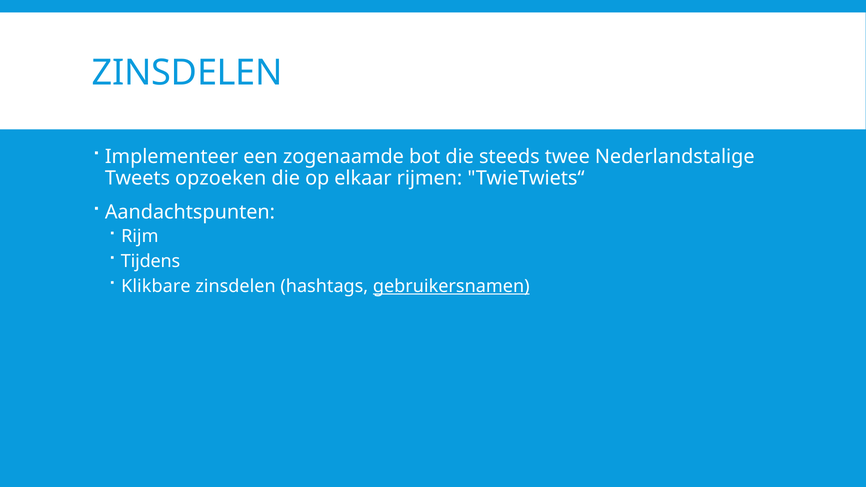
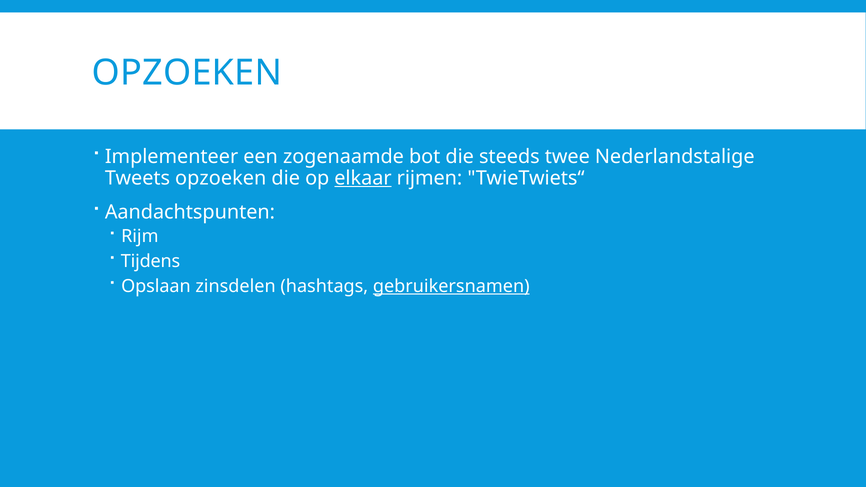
ZINSDELEN: ZINSDELEN -> OPZOEKEN (187, 73)
elkaar underline: none -> present (363, 178)
Klikbare: Klikbare -> Opslaan (156, 286)
